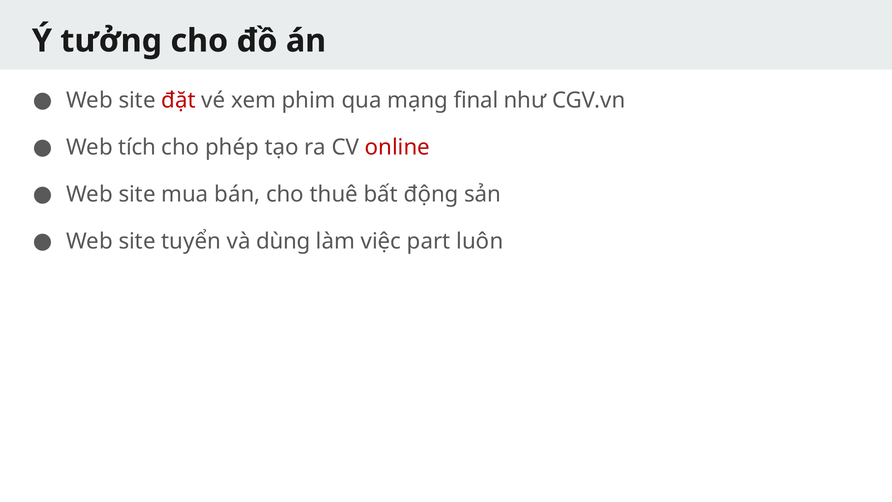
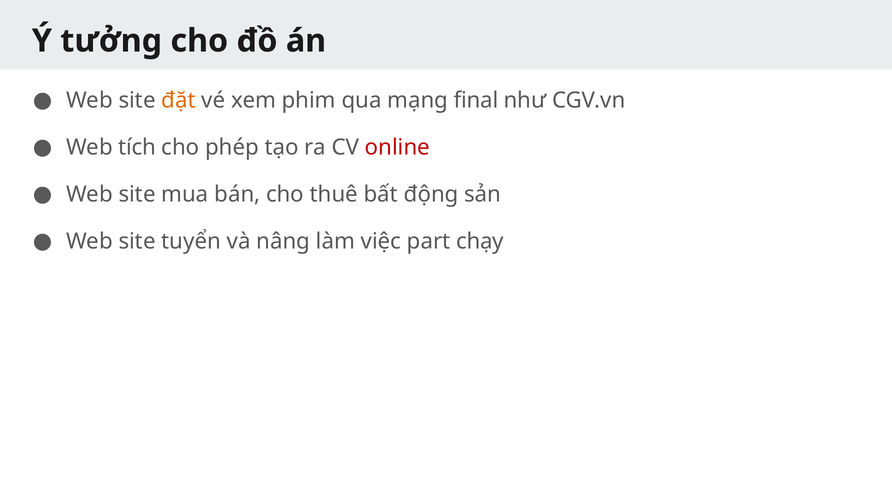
đặt colour: red -> orange (179, 100)
dùng: dùng -> nâng (283, 241)
luôn: luôn -> chạy (480, 241)
